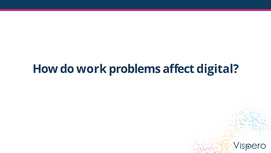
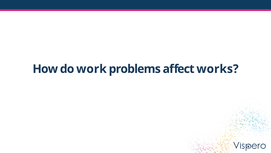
digital: digital -> works (218, 69)
